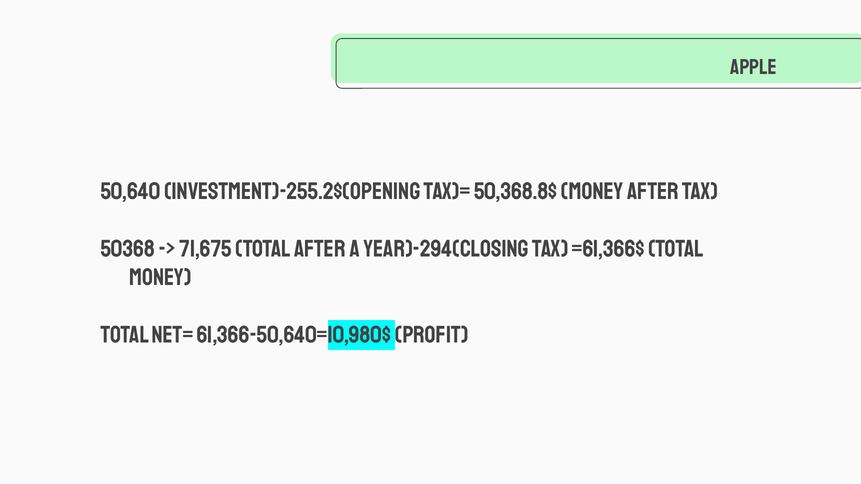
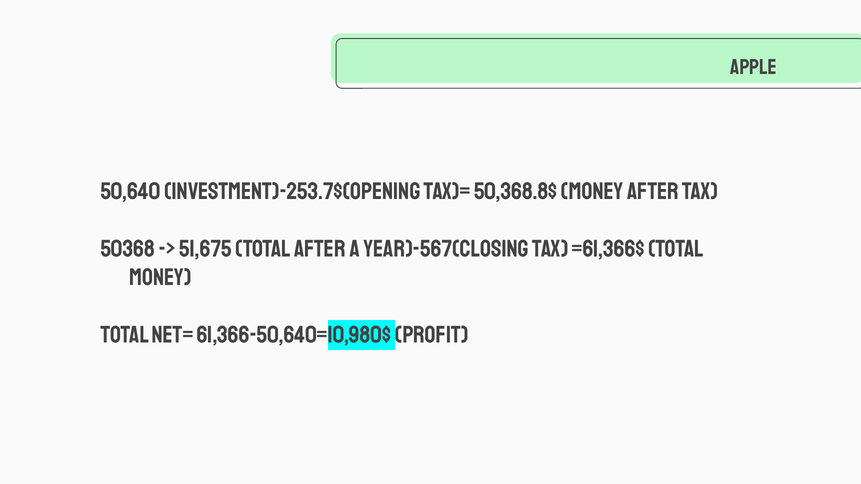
INVESTMENT)-255.2$(opening: INVESTMENT)-255.2$(opening -> INVESTMENT)-253.7$(opening (292, 191)
71,675: 71,675 -> 51,675 (206, 249)
YEAR)-294(closing: YEAR)-294(closing -> YEAR)-567(closing (446, 249)
